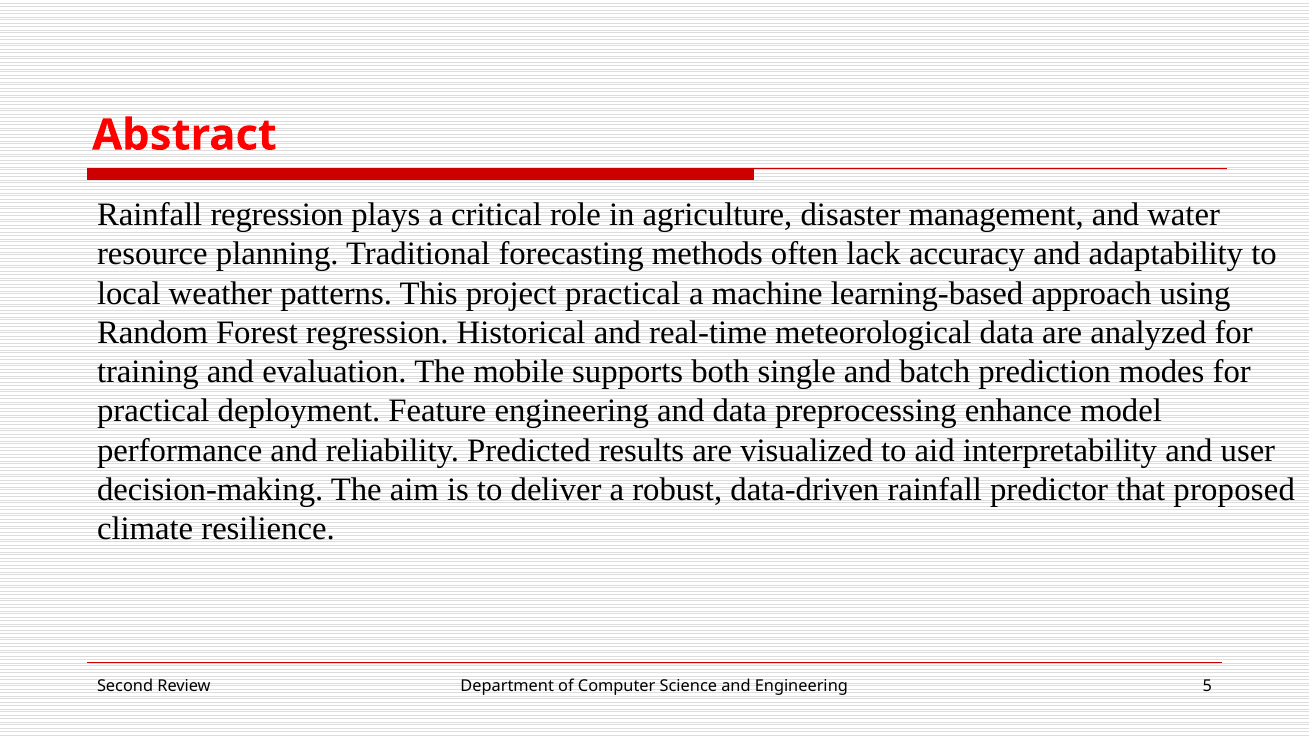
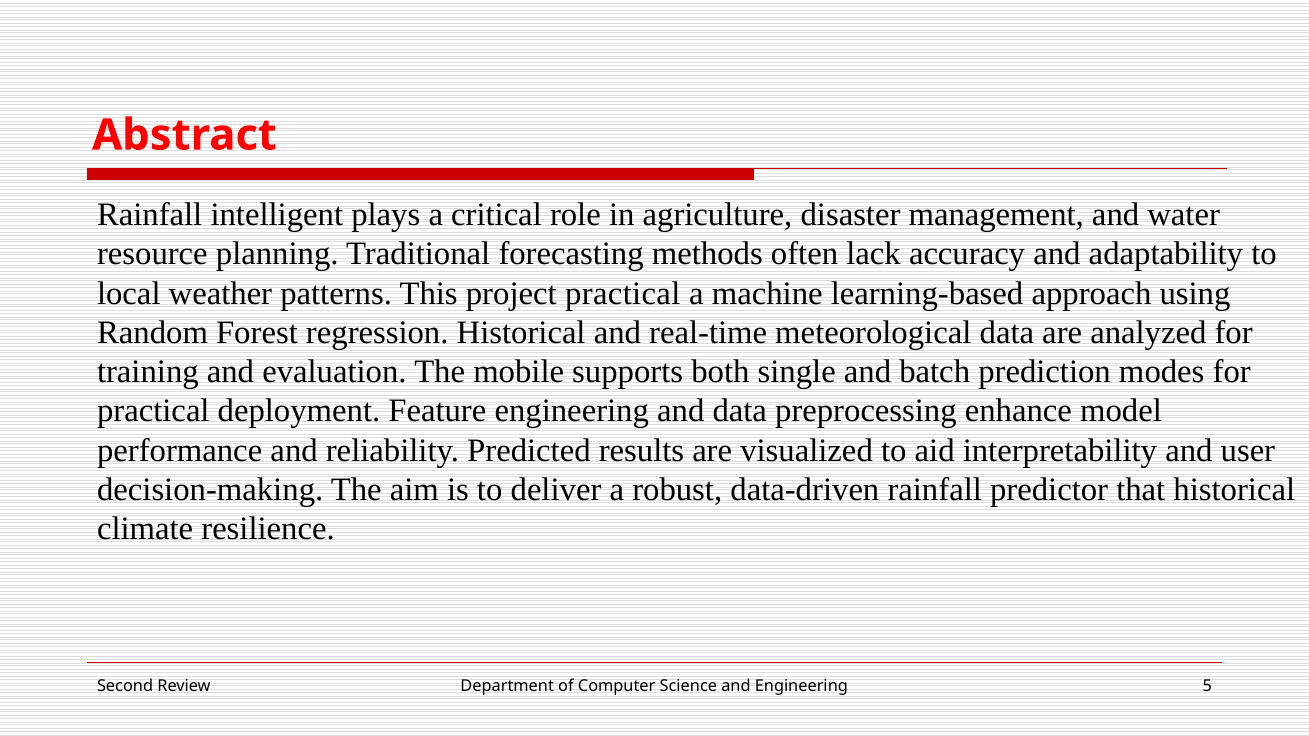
Rainfall regression: regression -> intelligent (277, 215)
that proposed: proposed -> historical (1234, 490)
